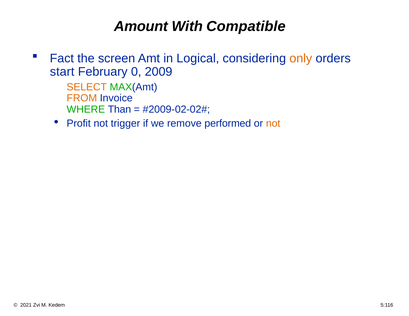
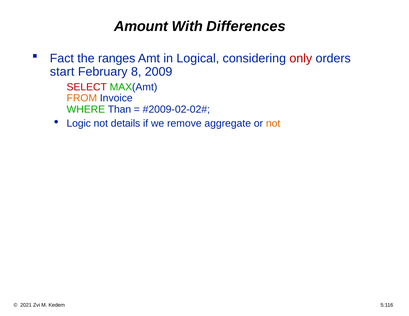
Compatible: Compatible -> Differences (246, 26)
screen: screen -> ranges (117, 58)
only colour: orange -> red (301, 58)
0: 0 -> 8 (136, 72)
SELECT colour: orange -> red (87, 87)
Profit: Profit -> Logic (79, 124)
trigger: trigger -> details (126, 124)
performed: performed -> aggregate (228, 124)
